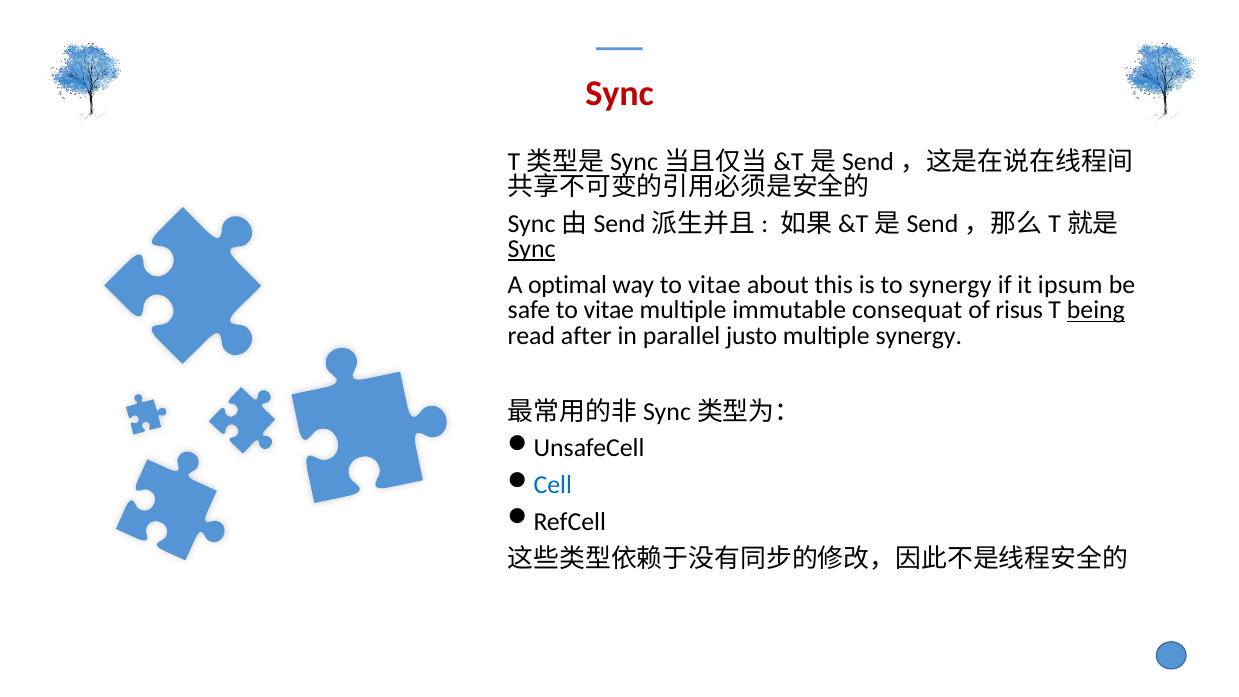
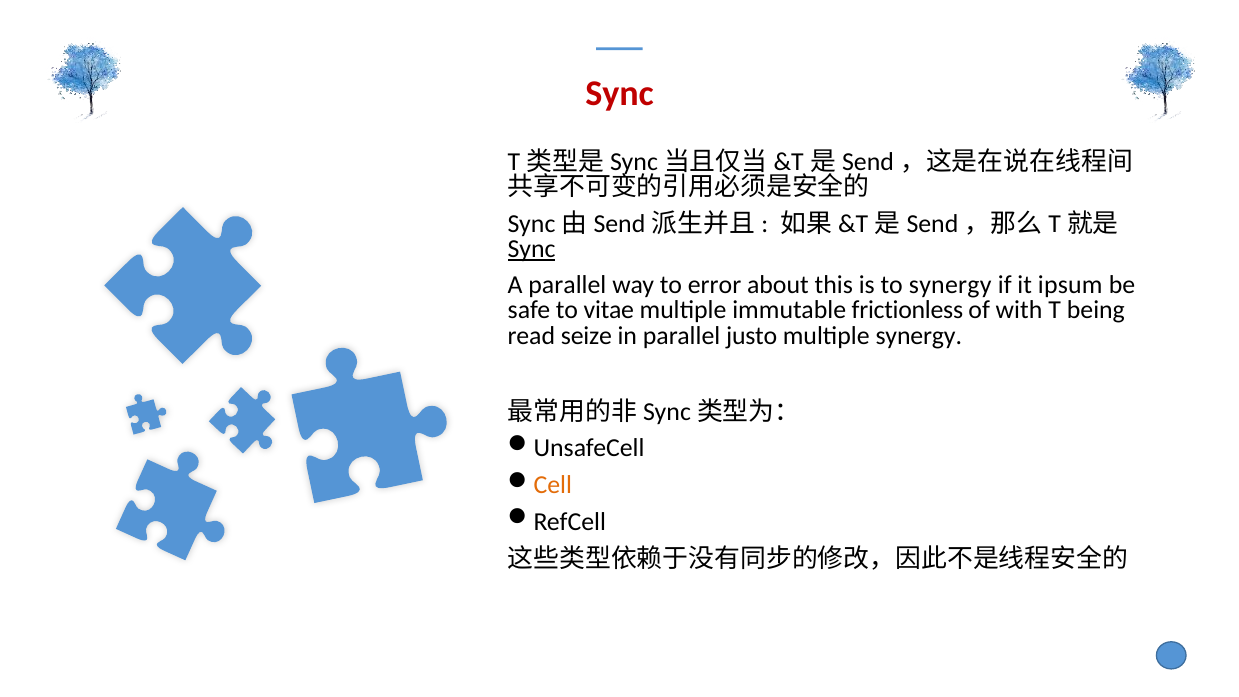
A optimal: optimal -> parallel (567, 285)
way to vitae: vitae -> error (715, 285)
consequat: consequat -> frictionless (907, 310)
risus: risus -> with (1019, 310)
being underline: present -> none (1096, 310)
after: after -> seize (586, 336)
Cell colour: blue -> orange (553, 485)
